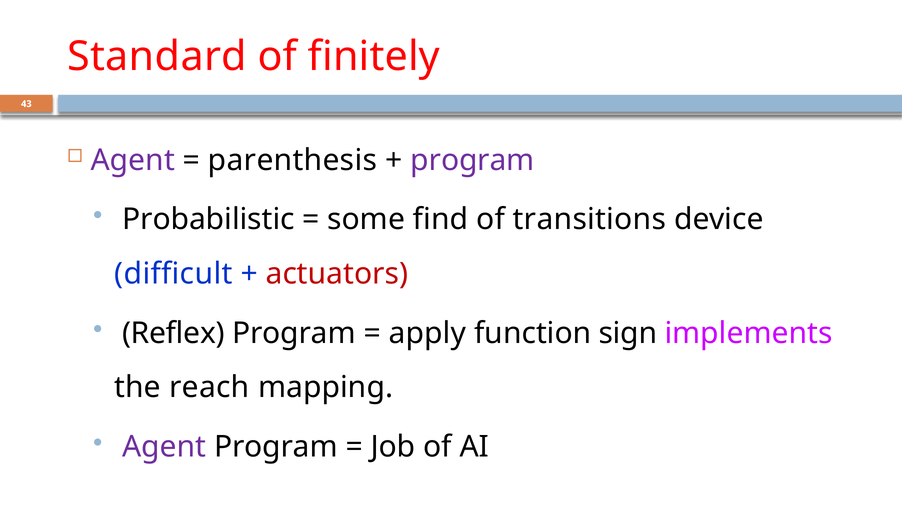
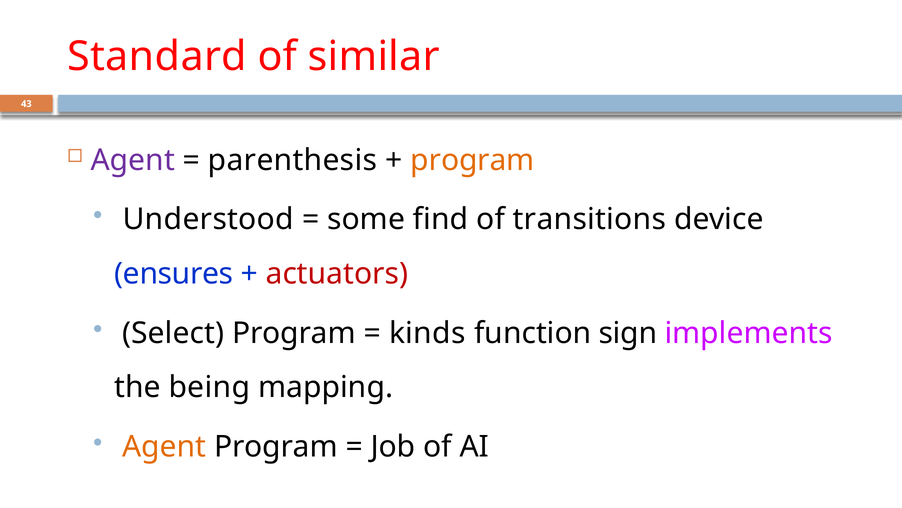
finitely: finitely -> similar (374, 56)
program colour: purple -> orange (473, 160)
Probabilistic: Probabilistic -> Understood (208, 219)
difficult: difficult -> ensures (174, 273)
Reflex: Reflex -> Select (173, 333)
apply: apply -> kinds (427, 333)
reach: reach -> being (209, 387)
Agent colour: purple -> orange (164, 446)
